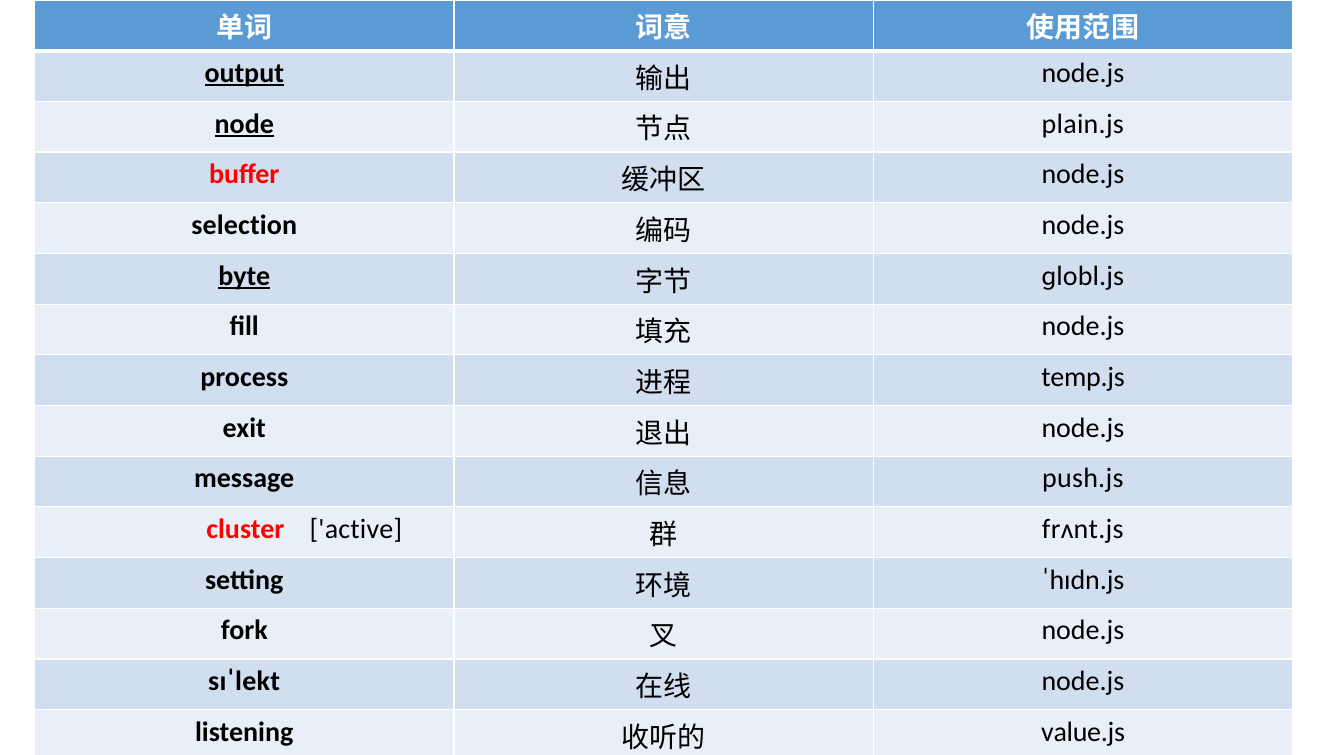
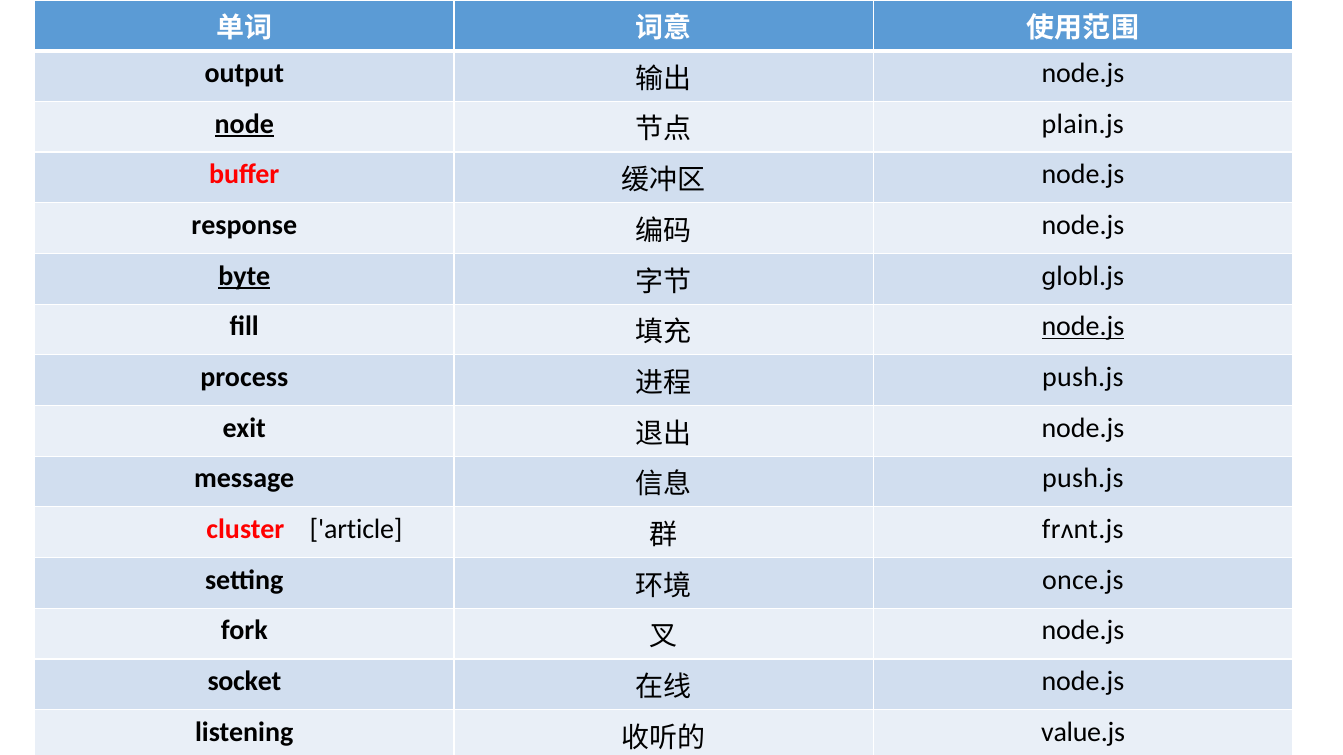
output underline: present -> none (244, 73)
selection: selection -> response (244, 225)
node.js underline: none -> present (1083, 327)
temp.js: temp.js -> push.js (1083, 378)
active: active -> article (356, 530)
ˈhɪdn.js: ˈhɪdn.js -> once.js (1083, 580)
sɪˈlekt: sɪˈlekt -> socket (244, 682)
